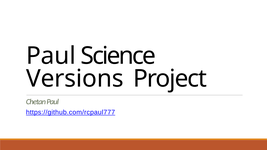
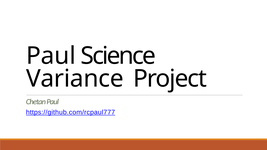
Versions: Versions -> Variance (75, 79)
